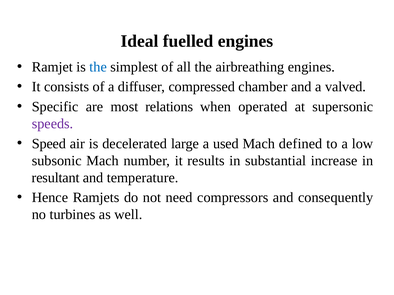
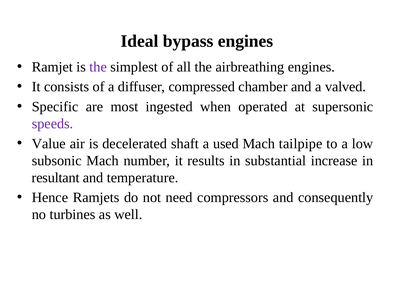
fuelled: fuelled -> bypass (188, 41)
the colour: blue -> purple (98, 67)
relations: relations -> ingested (169, 107)
Speed: Speed -> Value (49, 144)
large: large -> shaft (185, 144)
defined: defined -> tailpipe (301, 144)
